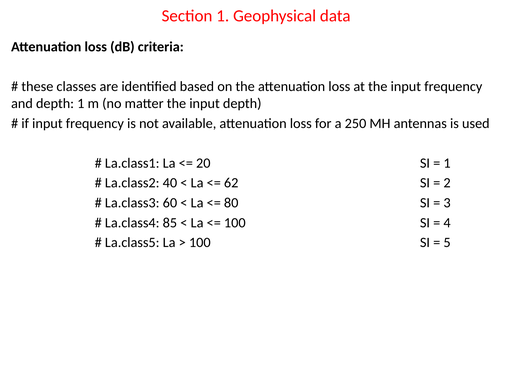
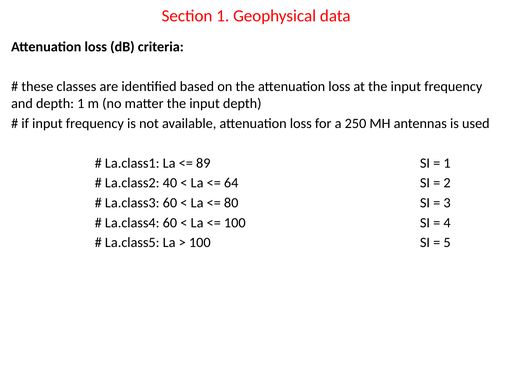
20: 20 -> 89 (203, 163)
62: 62 -> 64 (231, 183)
La.class4 85: 85 -> 60 (170, 223)
